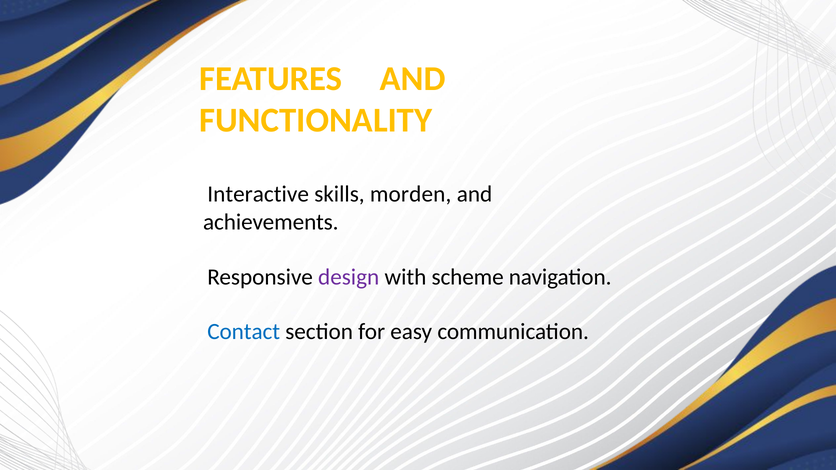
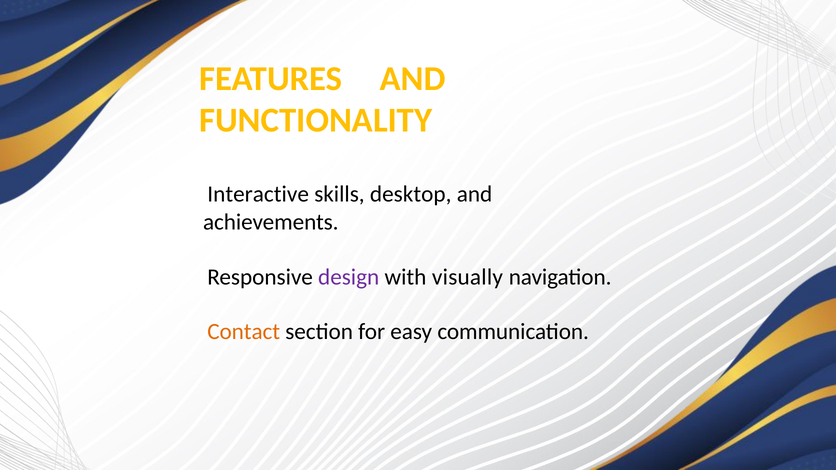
morden: morden -> desktop (411, 194)
scheme: scheme -> visually (467, 277)
Contact colour: blue -> orange (244, 332)
